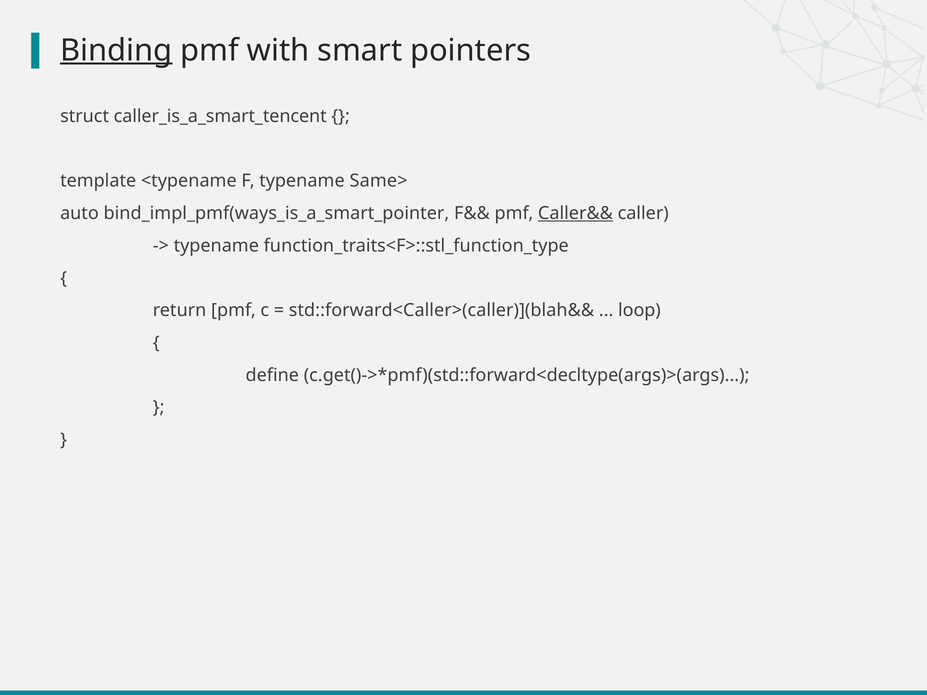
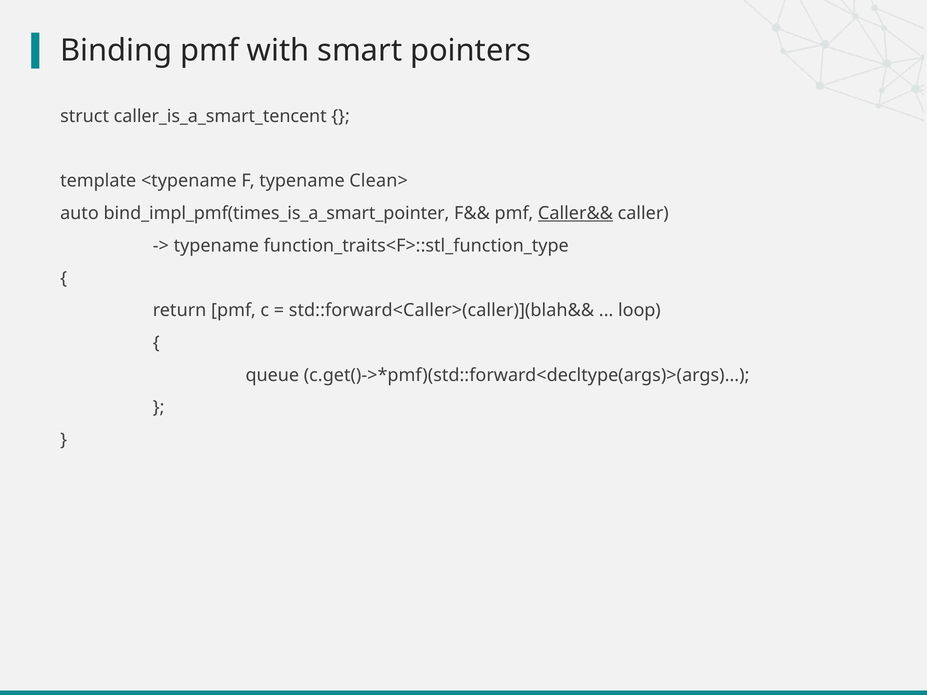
Binding underline: present -> none (116, 50)
Same>: Same> -> Clean> (379, 181)
bind_impl_pmf(ways_is_a_smart_pointer: bind_impl_pmf(ways_is_a_smart_pointer -> bind_impl_pmf(times_is_a_smart_pointer (276, 213)
define: define -> queue (272, 375)
